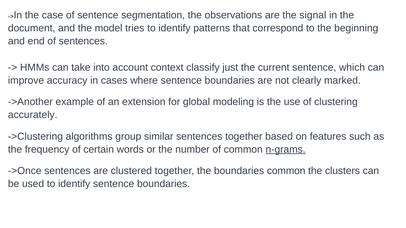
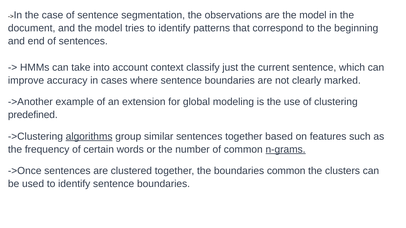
are the signal: signal -> model (313, 15)
accurately: accurately -> predefined (33, 115)
algorithms underline: none -> present (89, 137)
